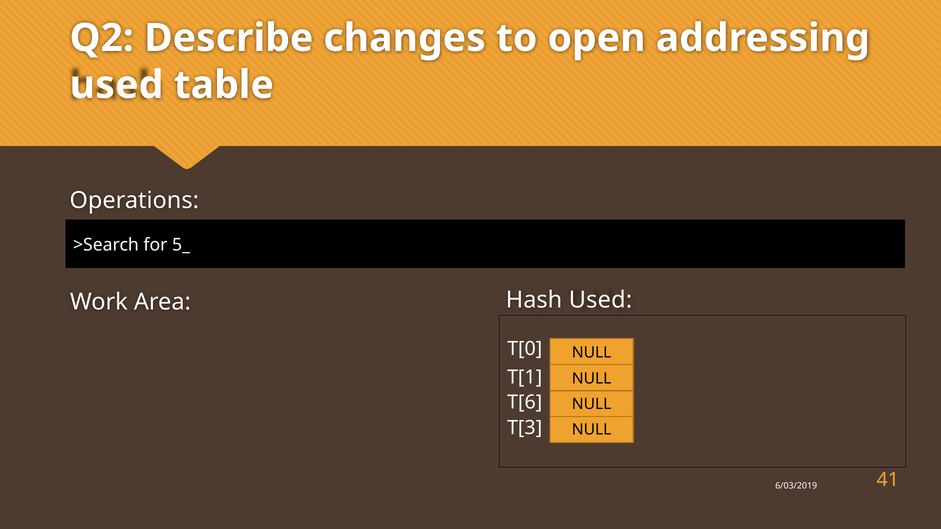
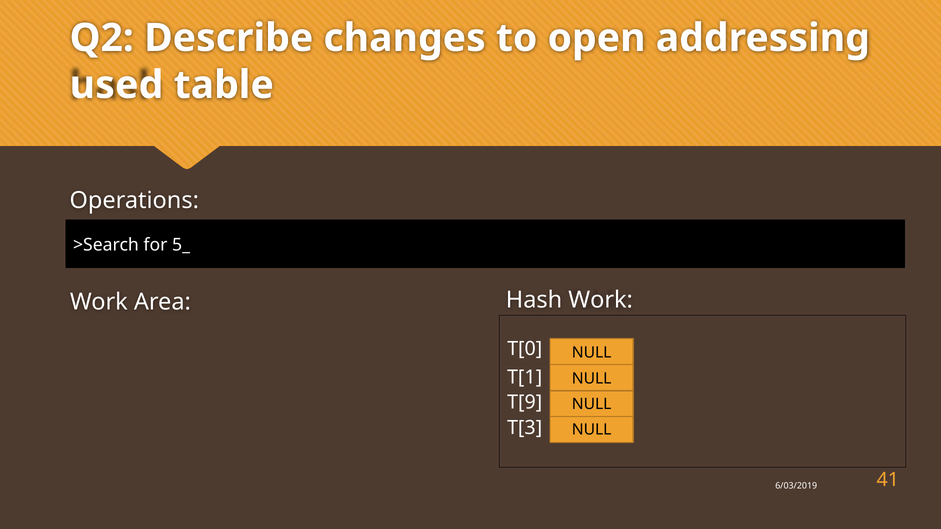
Hash Used: Used -> Work (601, 300)
T[6: T[6 -> T[9 (525, 403)
